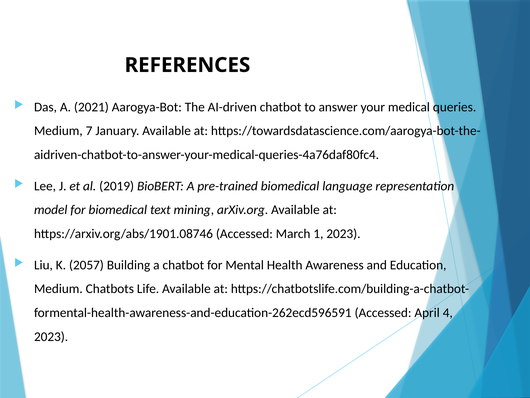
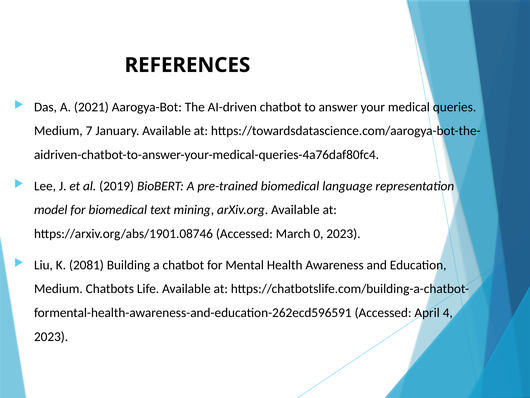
1: 1 -> 0 (318, 233)
2057: 2057 -> 2081 (86, 265)
